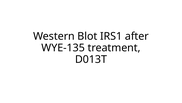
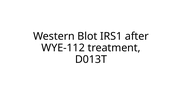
WYE-135: WYE-135 -> WYE-112 (63, 48)
